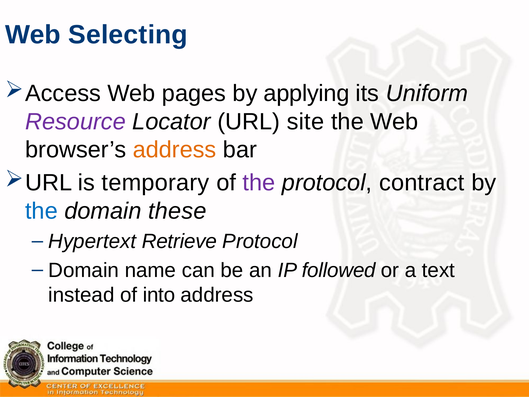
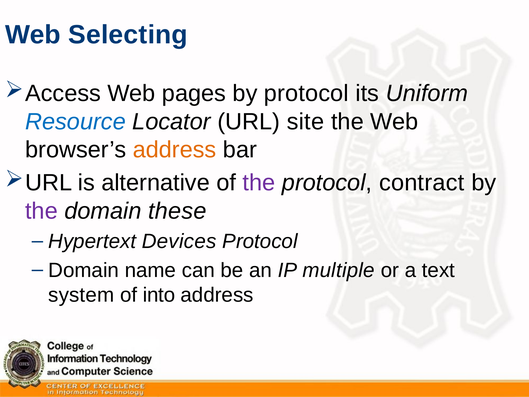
by applying: applying -> protocol (306, 93)
Resource colour: purple -> blue (75, 122)
temporary: temporary -> alternative (156, 183)
the colour: blue -> purple (41, 211)
Retrieve: Retrieve -> Devices (179, 241)
followed: followed -> multiple (338, 270)
instead: instead -> system (81, 295)
